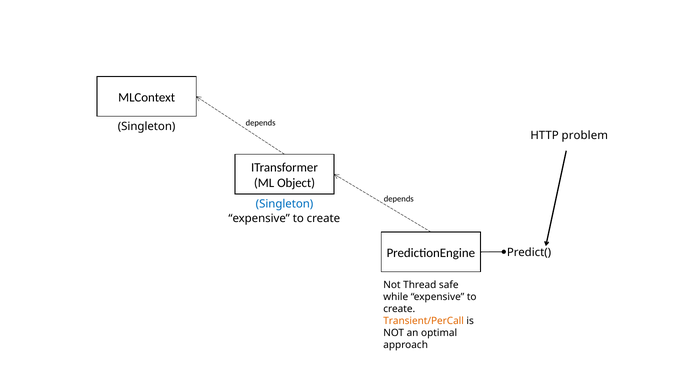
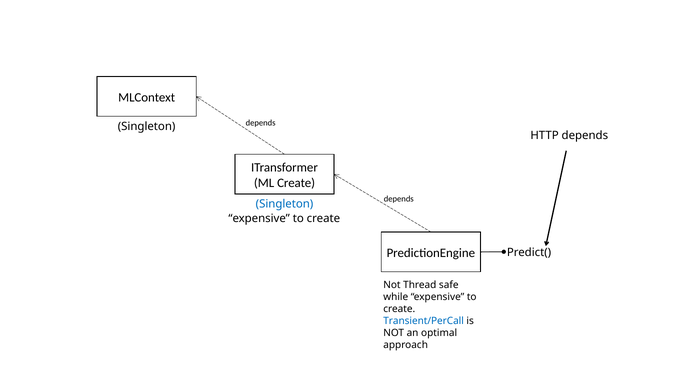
HTTP problem: problem -> depends (585, 136)
ML Object: Object -> Create (296, 183)
Transient/PerCall colour: orange -> blue (424, 321)
